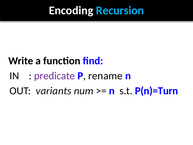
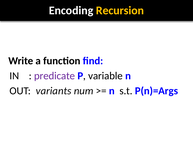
Recursion colour: light blue -> yellow (120, 10)
rename: rename -> variable (105, 76)
P(n)=Turn: P(n)=Turn -> P(n)=Args (156, 91)
